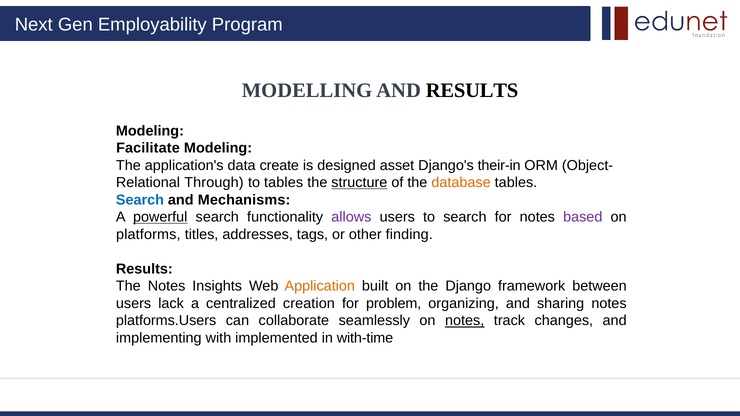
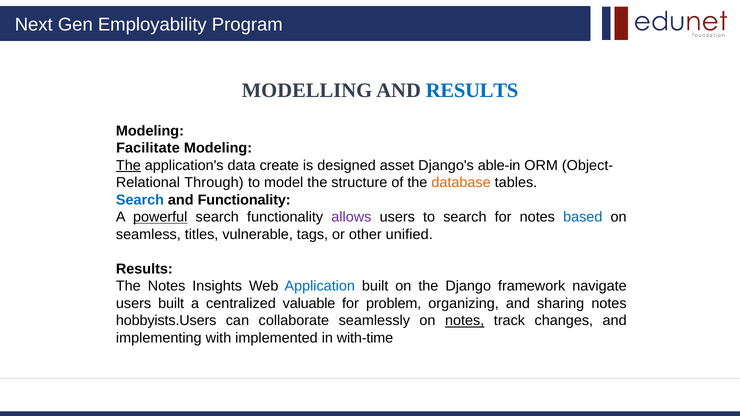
RESULTS colour: black -> blue (472, 91)
The underline: none -> present (128, 165)
their-in: their-in -> able-in (499, 165)
to tables: tables -> model (284, 183)
structure underline: present -> none (359, 183)
and Mechanisms: Mechanisms -> Functionality (244, 200)
based colour: purple -> blue (583, 217)
platforms: platforms -> seamless (148, 235)
addresses: addresses -> vulnerable (258, 235)
finding: finding -> unified (409, 235)
Application colour: orange -> blue (320, 286)
between: between -> navigate (599, 286)
users lack: lack -> built (171, 304)
creation: creation -> valuable (309, 304)
platforms.Users: platforms.Users -> hobbyists.Users (166, 321)
